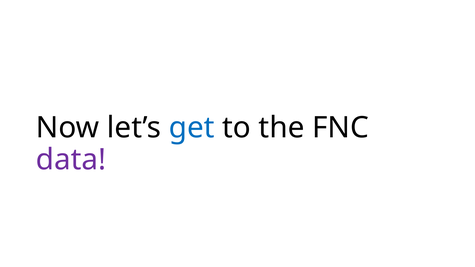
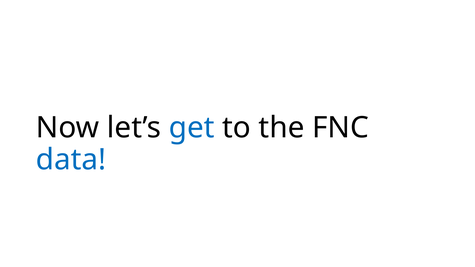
data colour: purple -> blue (71, 160)
